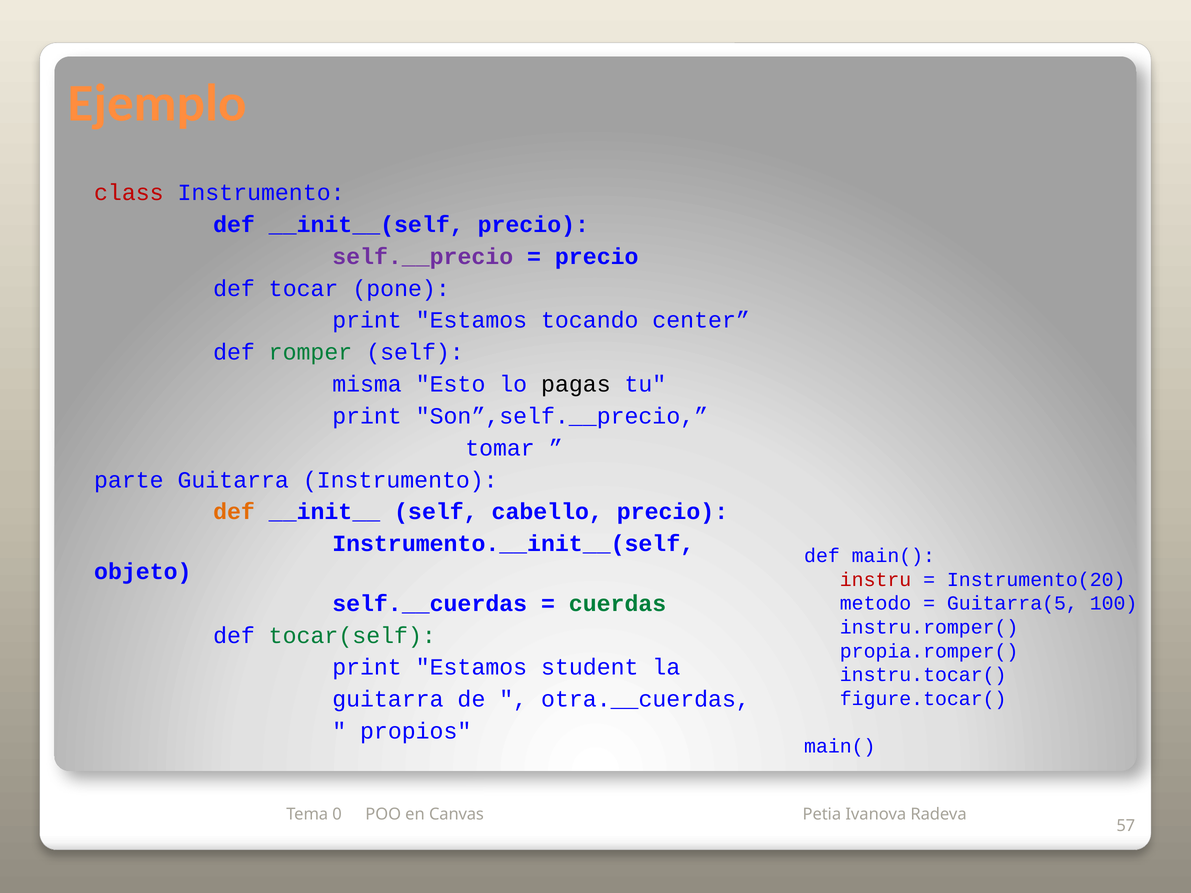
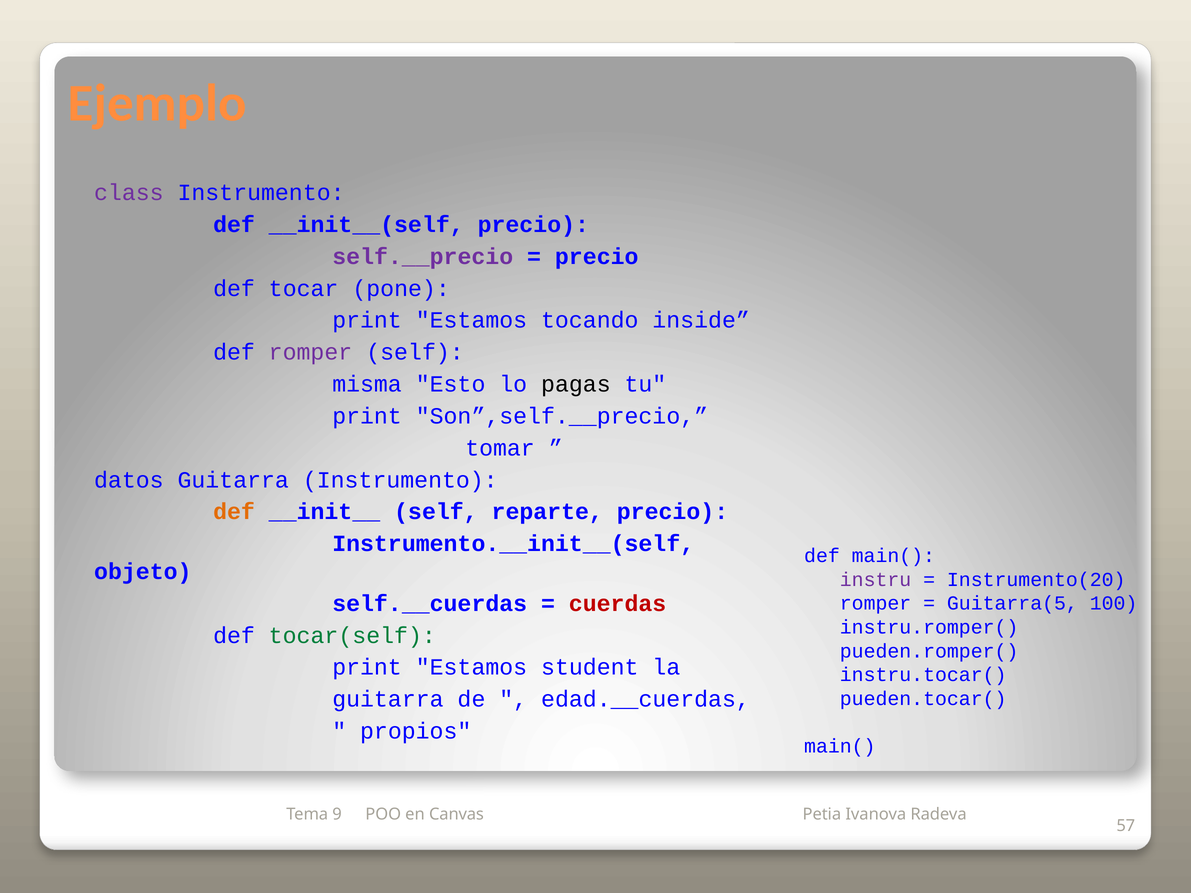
class colour: red -> purple (129, 193)
center: center -> inside (701, 320)
romper colour: green -> purple (310, 352)
parte: parte -> datos (129, 480)
cabello: cabello -> reparte (547, 512)
instru colour: red -> purple (876, 580)
cuerdas colour: green -> red (618, 604)
metodo: metodo -> romper (876, 604)
propia.romper(: propia.romper( -> pueden.romper( (929, 651)
otra.__cuerdas: otra.__cuerdas -> edad.__cuerdas (645, 699)
figure.tocar(: figure.tocar( -> pueden.tocar( (923, 699)
0: 0 -> 9 (337, 814)
